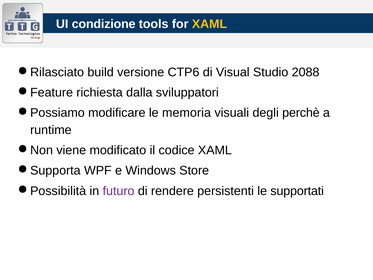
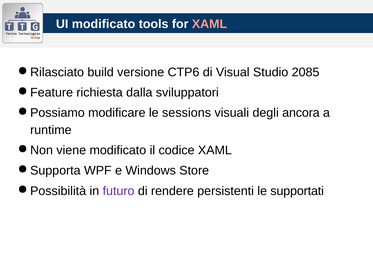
UI condizione: condizione -> modificato (104, 24)
XAML colour: yellow -> pink (210, 24)
2088: 2088 -> 2085 (306, 72)
memoria: memoria -> sessions (187, 113)
perchè: perchè -> ancora (301, 113)
